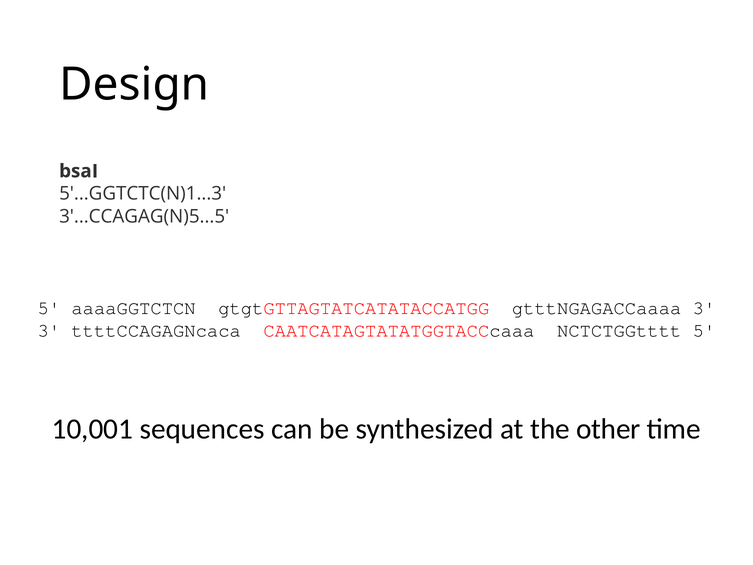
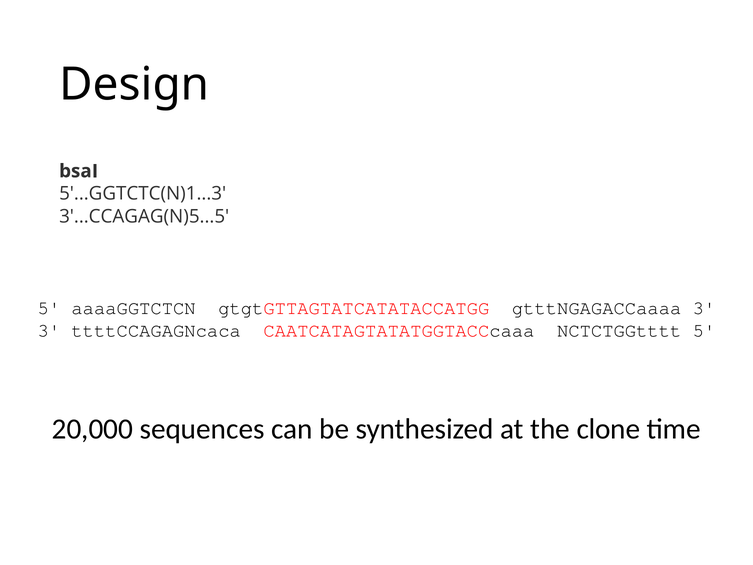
10,001: 10,001 -> 20,000 (92, 429)
other: other -> clone (608, 429)
